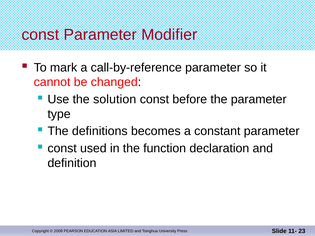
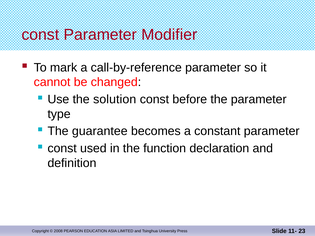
definitions: definitions -> guarantee (100, 131)
